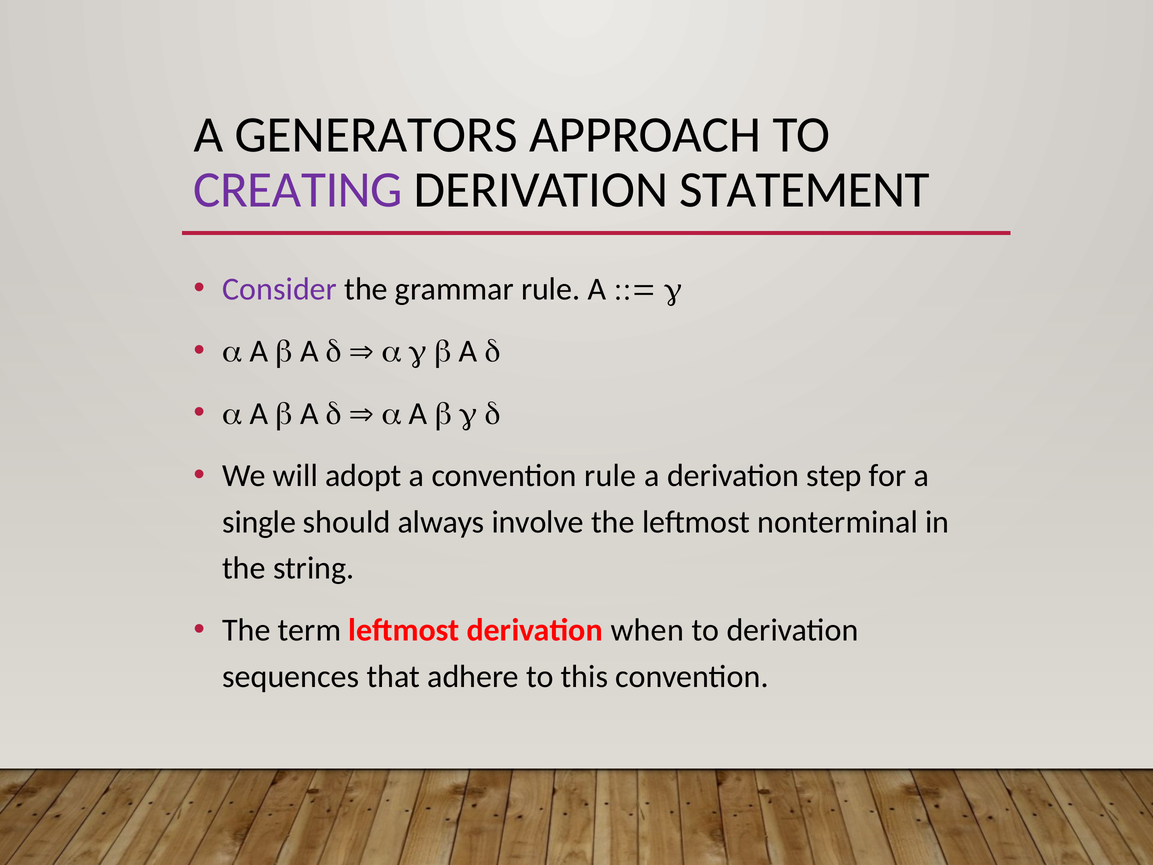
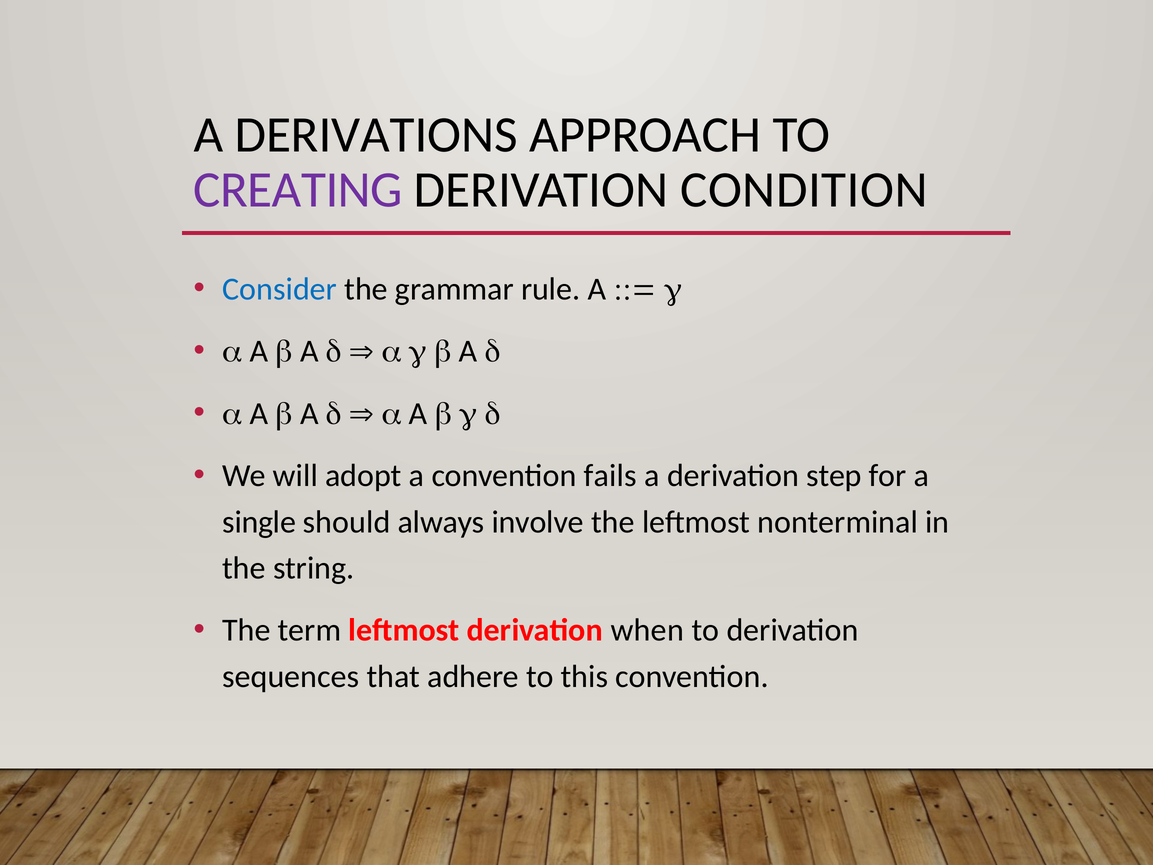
GENERATORS: GENERATORS -> DERIVATIONS (376, 135)
STATEMENT: STATEMENT -> CONDITION (804, 190)
Consider colour: purple -> blue (280, 289)
convention rule: rule -> fails (610, 476)
